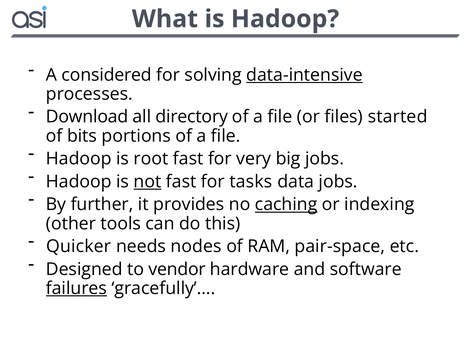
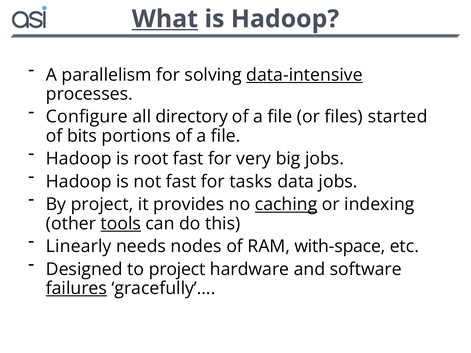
What underline: none -> present (165, 19)
considered: considered -> parallelism (107, 75)
Download: Download -> Configure (87, 117)
not underline: present -> none (147, 182)
By further: further -> project (102, 205)
tools underline: none -> present (121, 224)
Quicker: Quicker -> Linearly (79, 247)
pair-space: pair-space -> with-space (340, 247)
to vendor: vendor -> project (177, 269)
